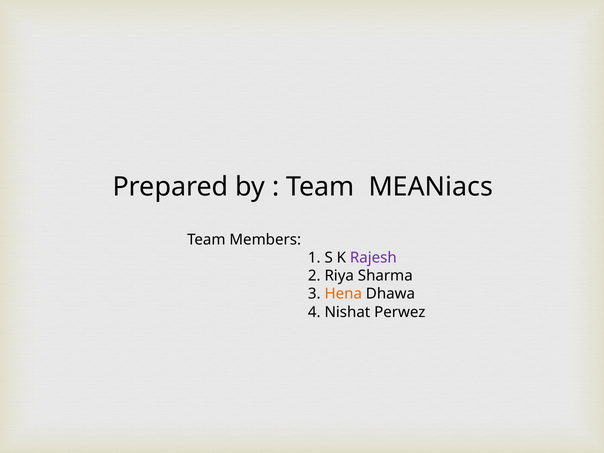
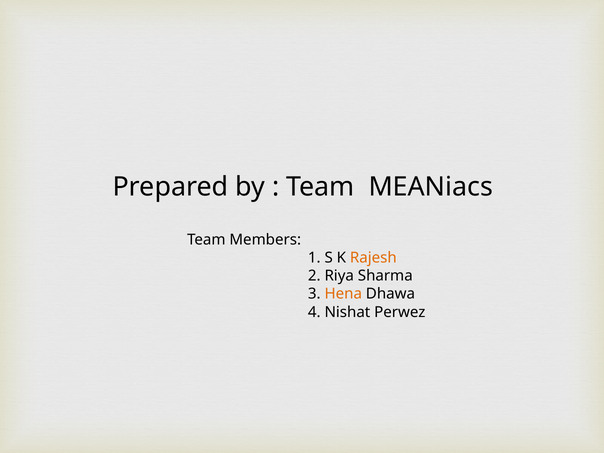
Rajesh colour: purple -> orange (373, 258)
